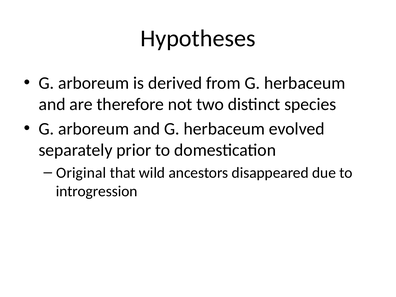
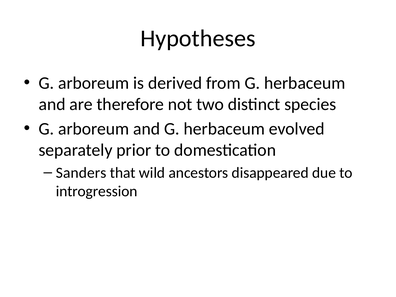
Original: Original -> Sanders (81, 173)
